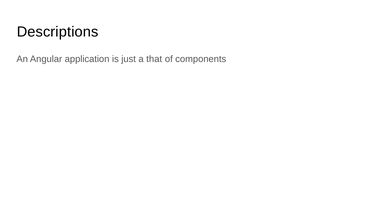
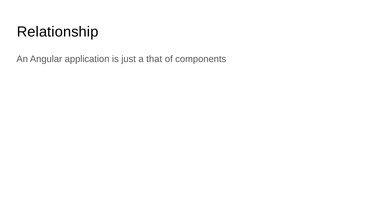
Descriptions: Descriptions -> Relationship (58, 32)
